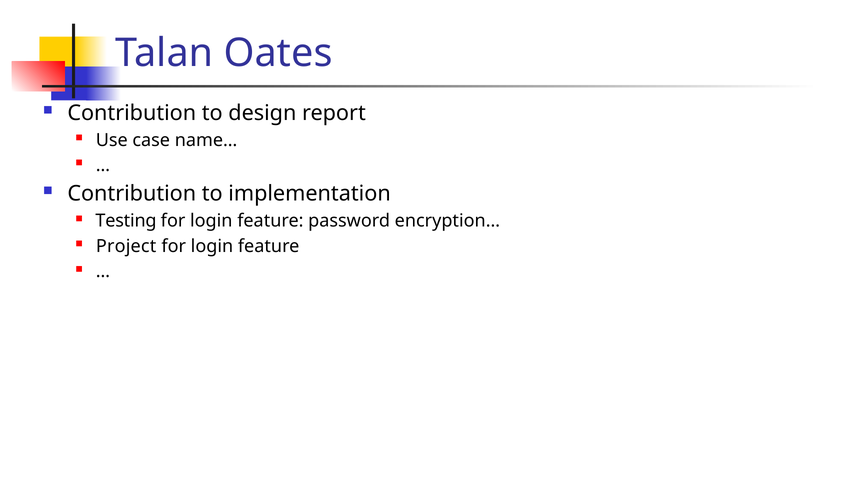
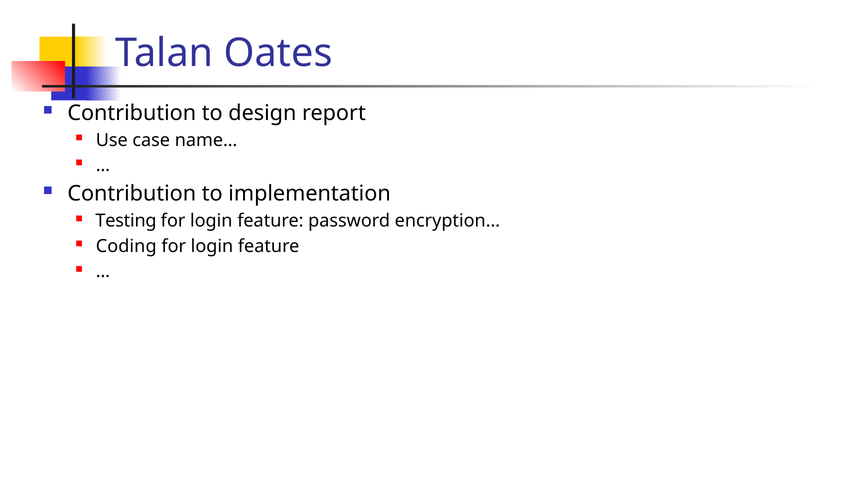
Project: Project -> Coding (126, 246)
